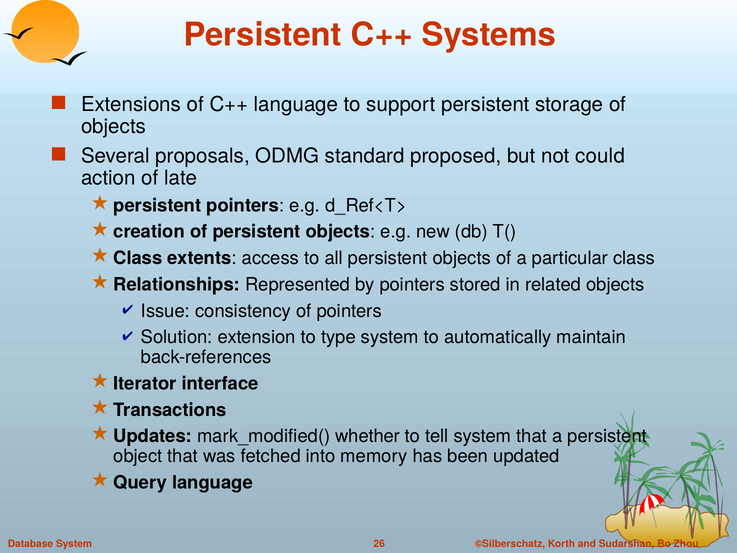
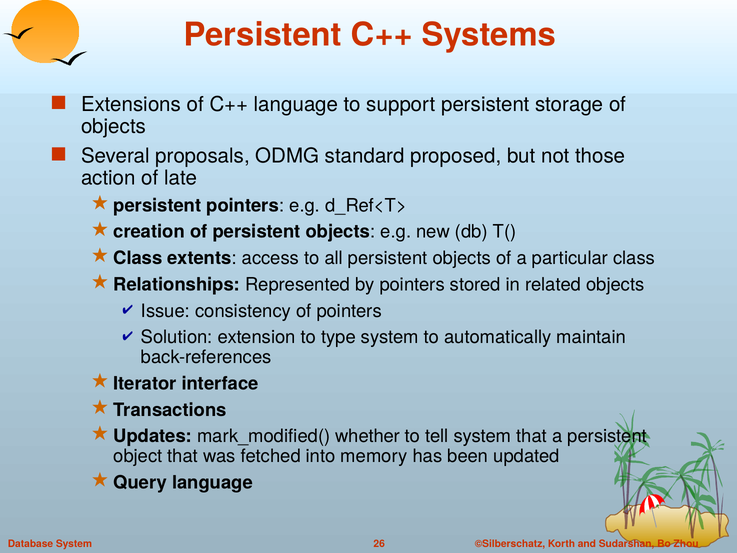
could: could -> those (600, 156)
